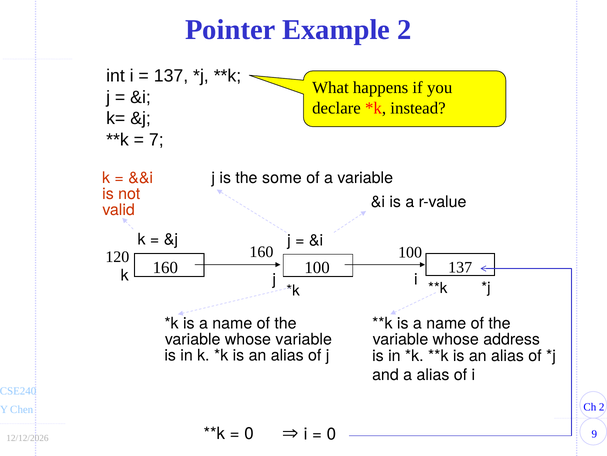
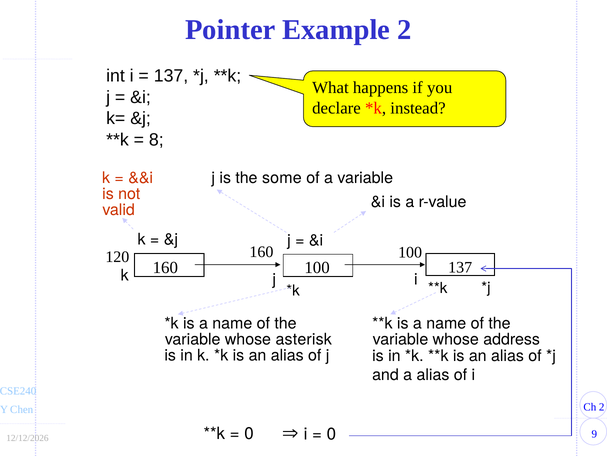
7: 7 -> 8 (156, 139)
whose variable: variable -> asterisk (304, 339)
